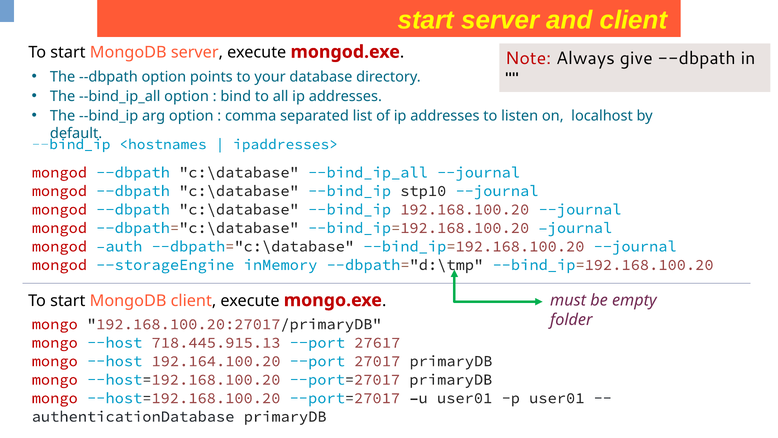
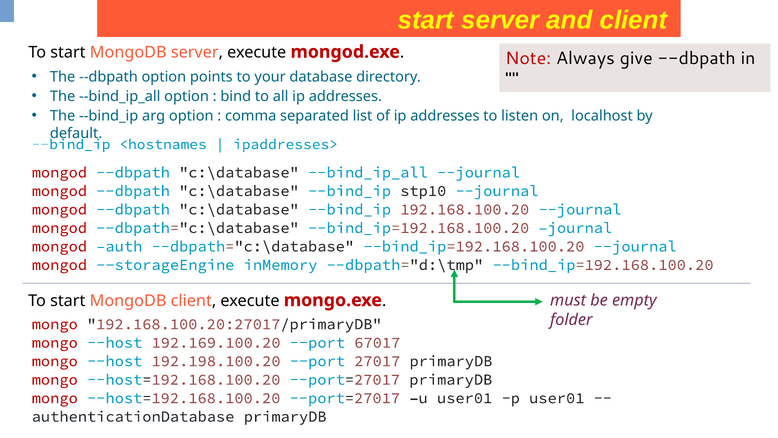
718.445.915.13: 718.445.915.13 -> 192.169.100.20 (216, 342)
27617: 27617 -> 67017 (377, 342)
192.164.100.20: 192.164.100.20 -> 192.198.100.20 (216, 361)
